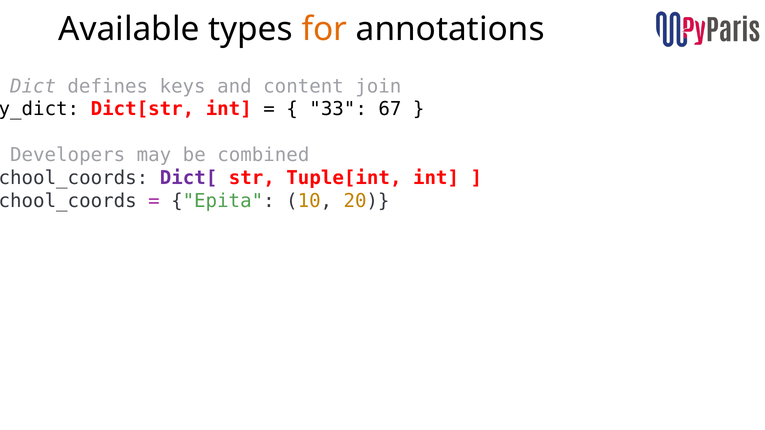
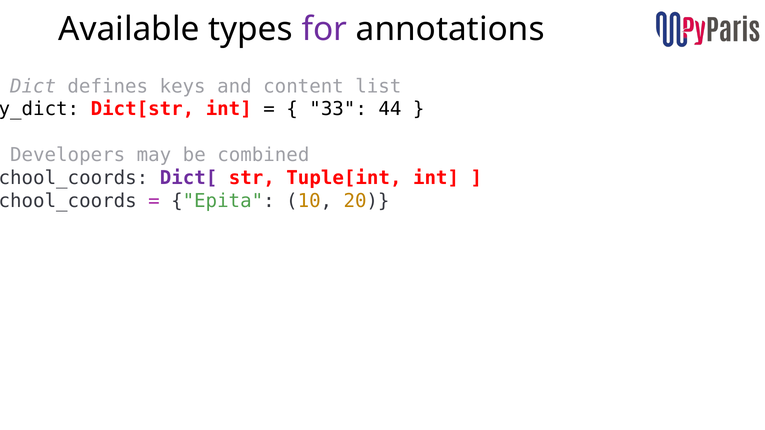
for colour: orange -> purple (324, 29)
join: join -> list (378, 86)
67: 67 -> 44 (390, 109)
